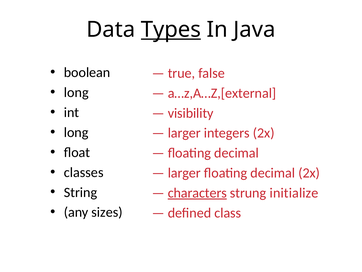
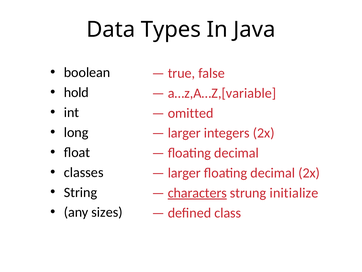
Types underline: present -> none (171, 30)
long: long -> hold (76, 92)
a…z,A…Z,[external: a…z,A…Z,[external -> a…z,A…Z,[variable (222, 93)
visibility: visibility -> omitted (191, 113)
